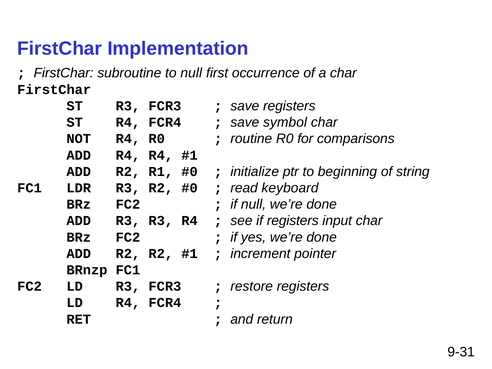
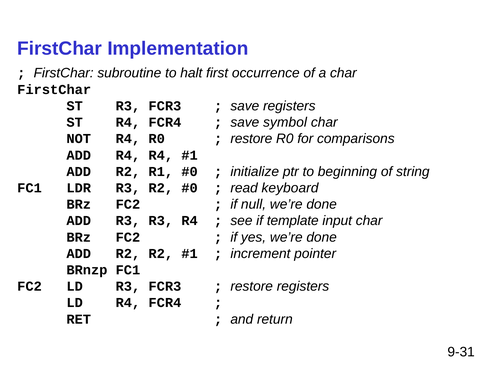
to null: null -> halt (191, 73)
routine: routine -> restore (251, 139)
if registers: registers -> template (293, 221)
